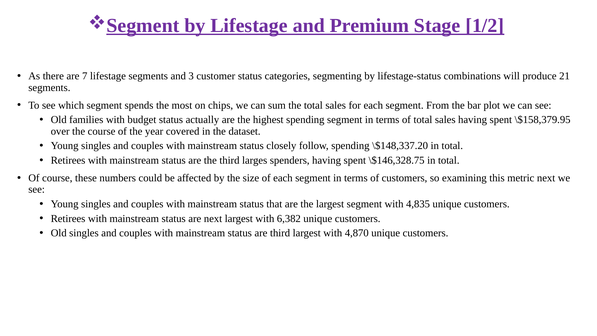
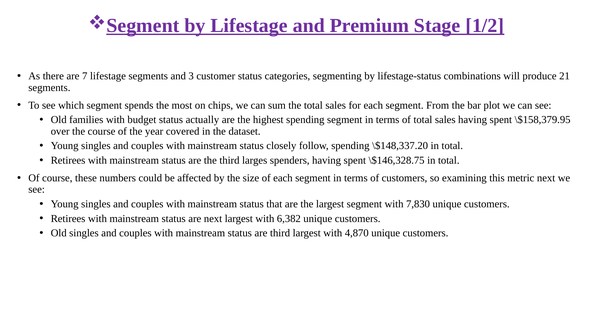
4,835: 4,835 -> 7,830 (418, 204)
